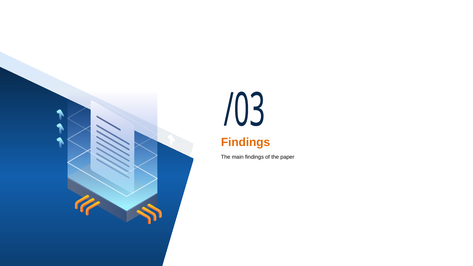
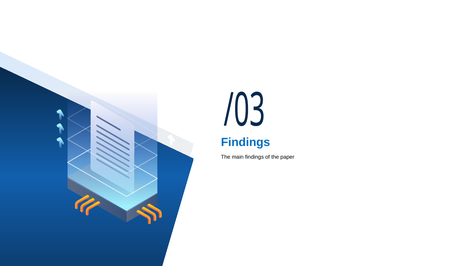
Findings colour: orange -> blue (246, 142)
